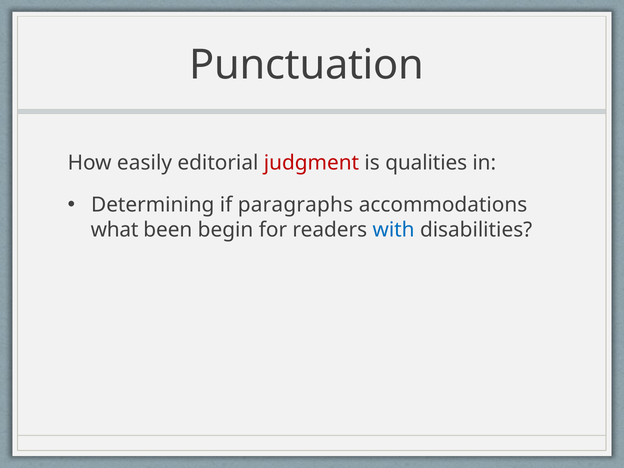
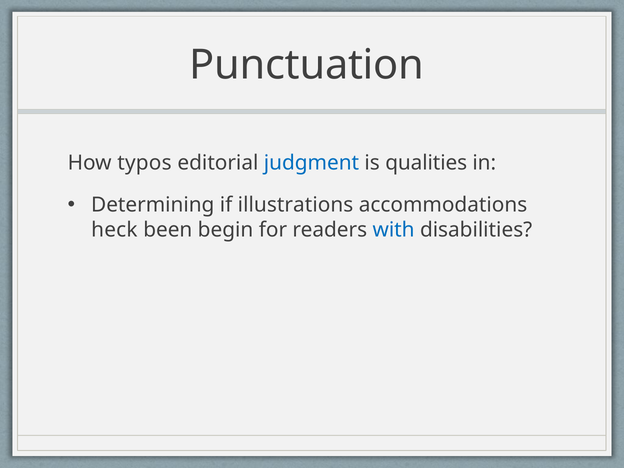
easily: easily -> typos (144, 163)
judgment colour: red -> blue (311, 163)
paragraphs: paragraphs -> illustrations (296, 205)
what: what -> heck (114, 230)
